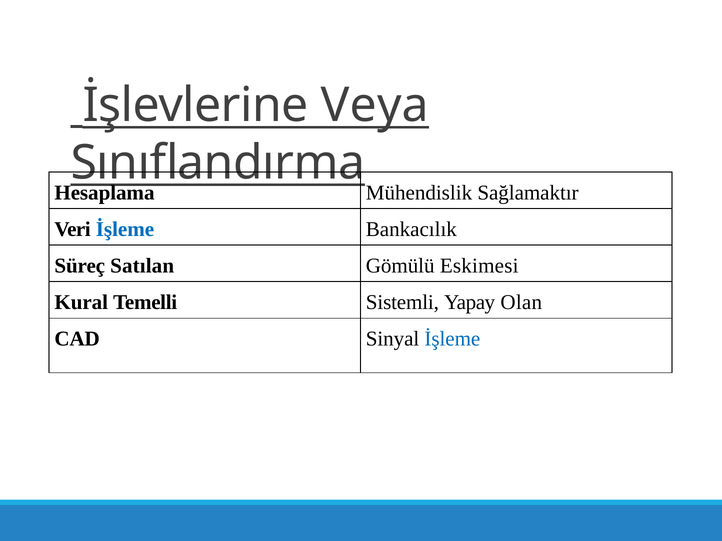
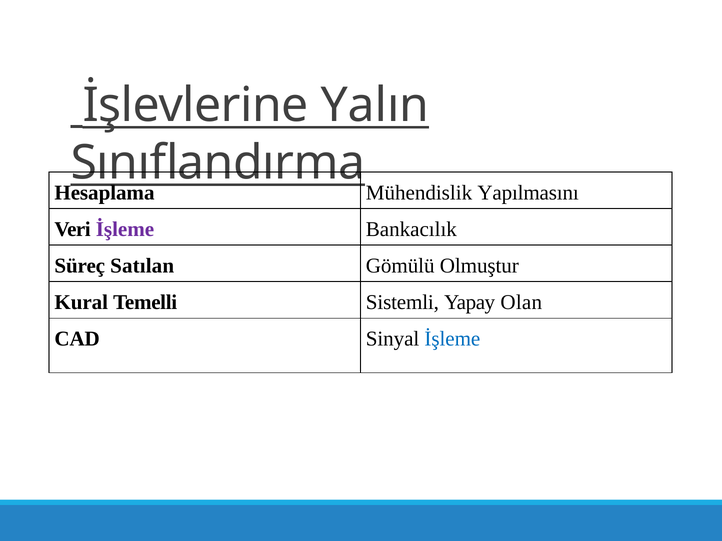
Veya: Veya -> Yalın (375, 105)
Sağlamaktır: Sağlamaktır -> Yapılmasını (528, 193)
İşleme colour: blue -> purple (125, 229)
Eskimesi: Eskimesi -> Olmuştur (479, 266)
